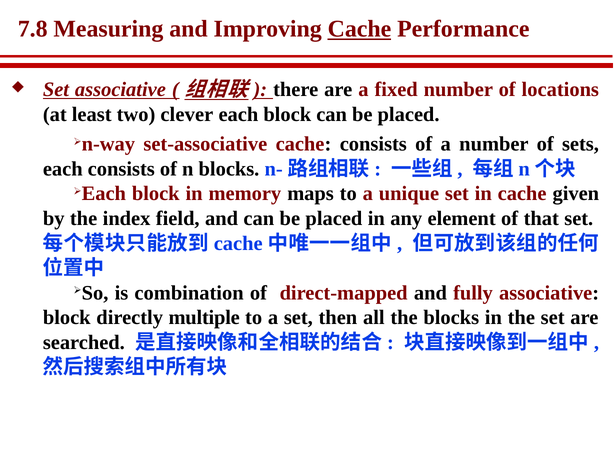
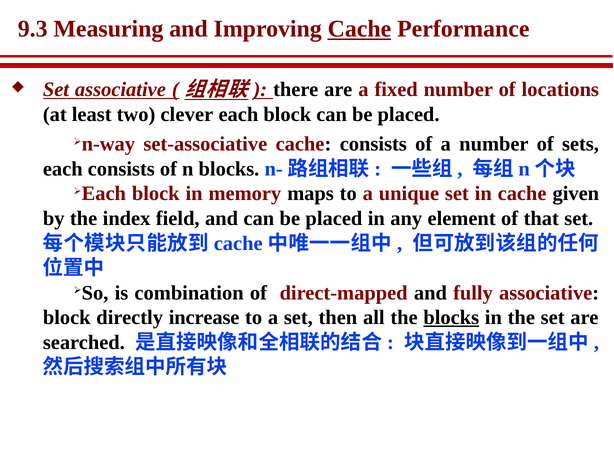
7.8: 7.8 -> 9.3 (33, 29)
multiple: multiple -> increase (204, 317)
blocks underline: none -> present (451, 317)
